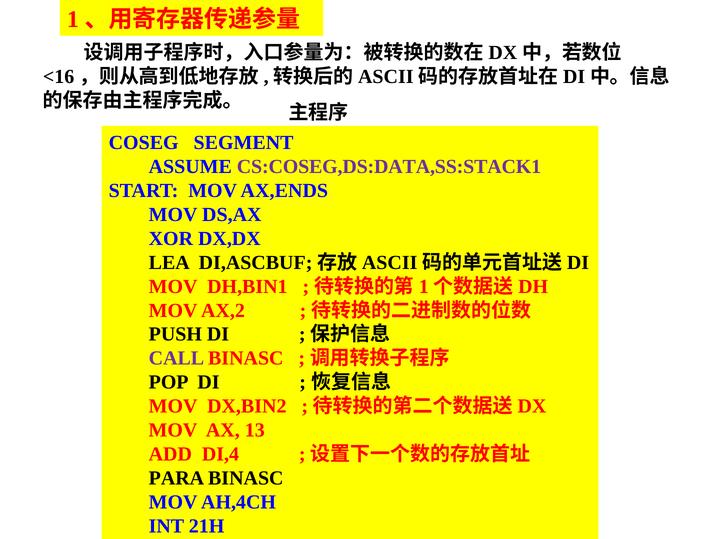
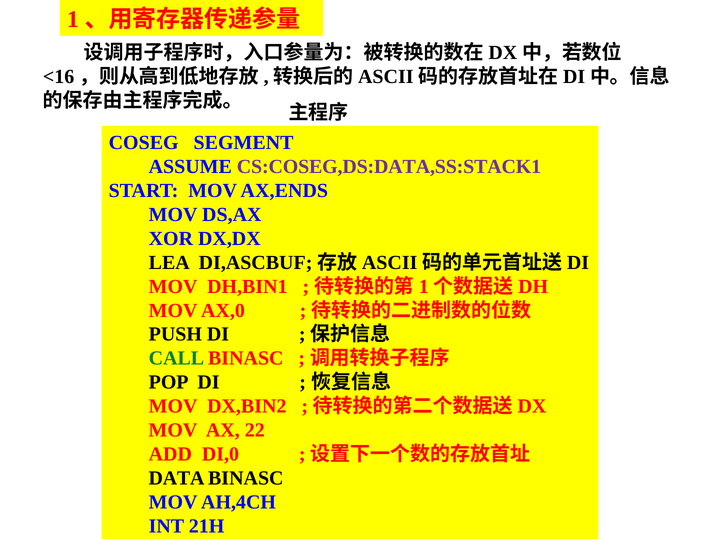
AX,2: AX,2 -> AX,0 (223, 310)
CALL colour: purple -> green (176, 358)
13: 13 -> 22 (255, 430)
DI,4: DI,4 -> DI,0 (221, 454)
PARA: PARA -> DATA (177, 478)
